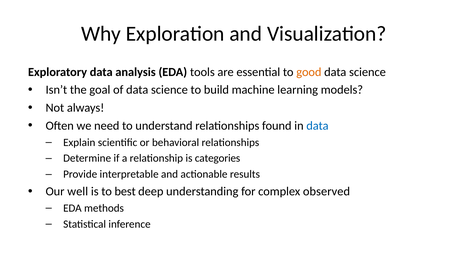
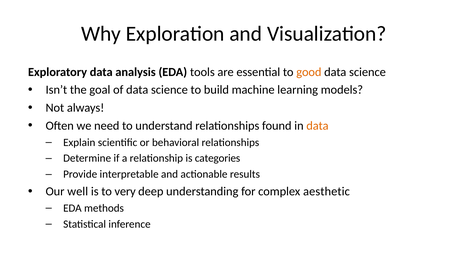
data colour: blue -> orange (317, 126)
best: best -> very (125, 192)
observed: observed -> aesthetic (326, 192)
